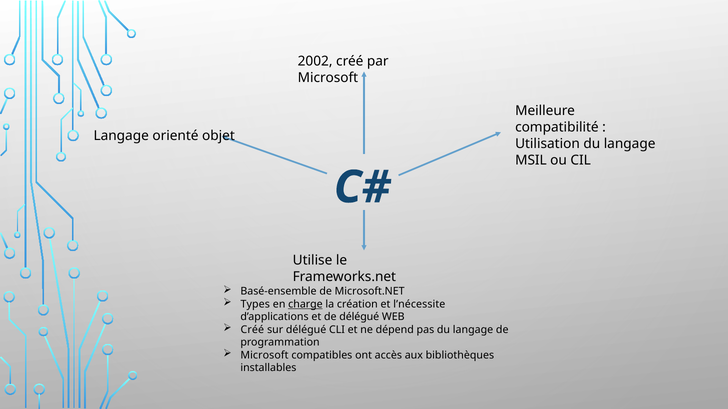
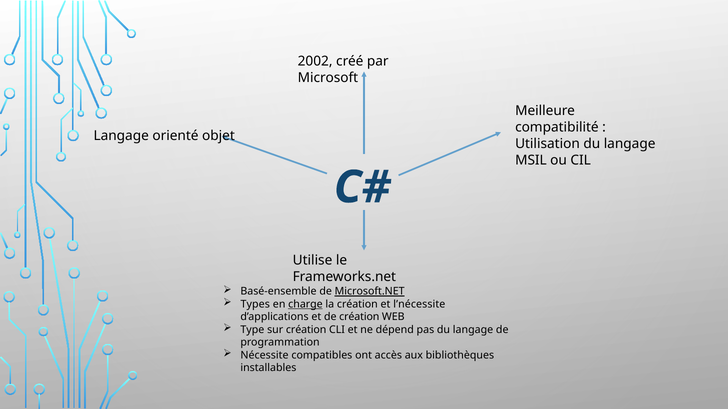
Microsoft.NET underline: none -> present (370, 292)
de délégué: délégué -> création (359, 317)
Créé: Créé -> Type (252, 330)
sur délégué: délégué -> création (306, 330)
Microsoft: Microsoft -> Nécessite (264, 356)
